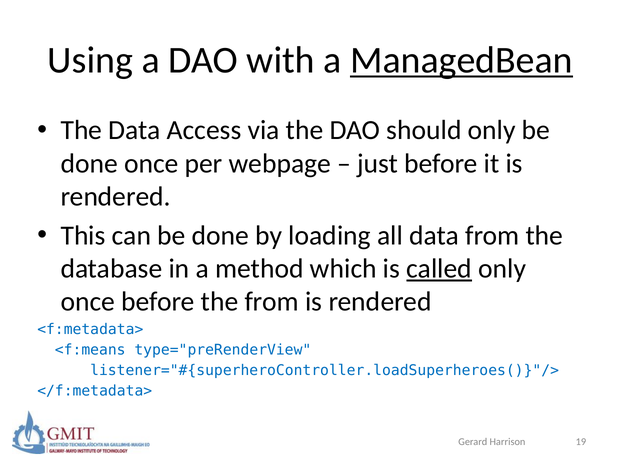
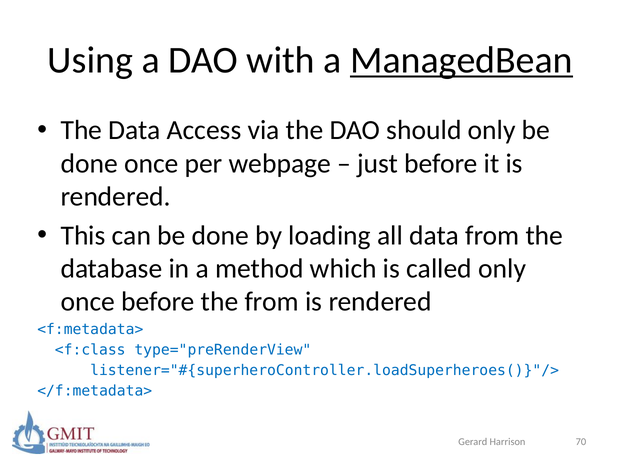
called underline: present -> none (439, 268)
<f:means: <f:means -> <f:class (90, 350)
19: 19 -> 70 (581, 441)
